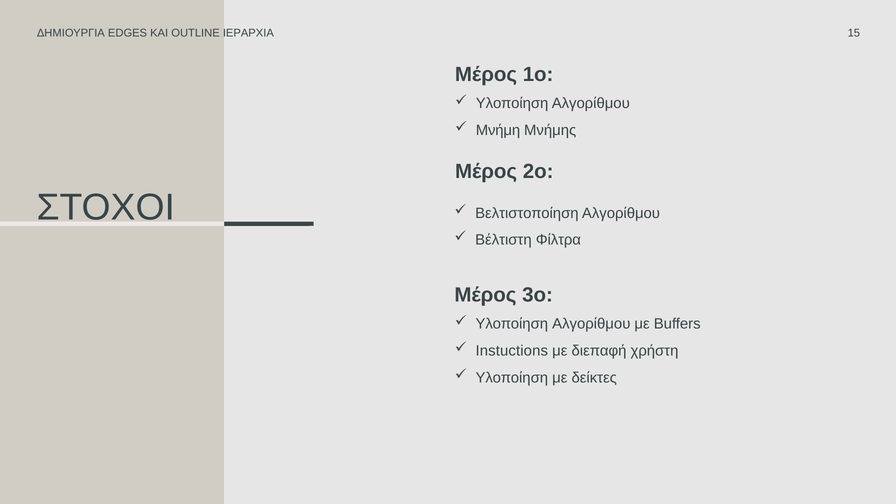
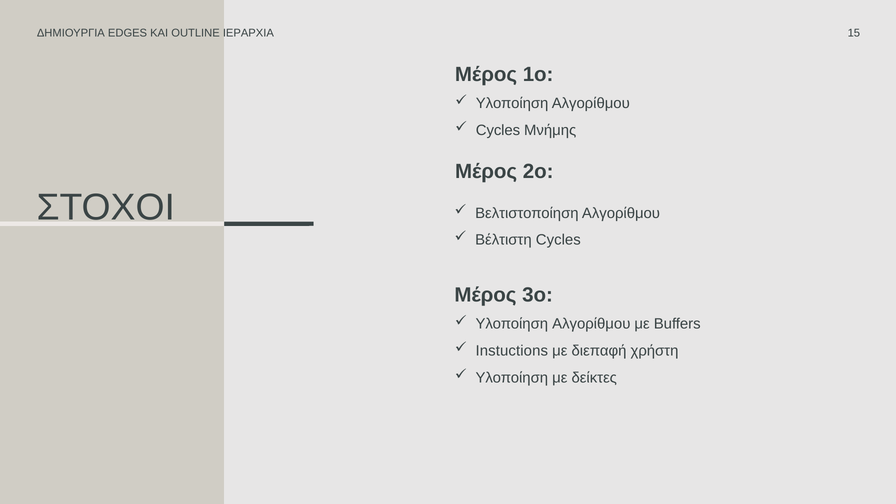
Μνήμη: Μνήμη -> Cycles (498, 130)
Βέλτιστη Φίλτρα: Φίλτρα -> Cycles (558, 240)
